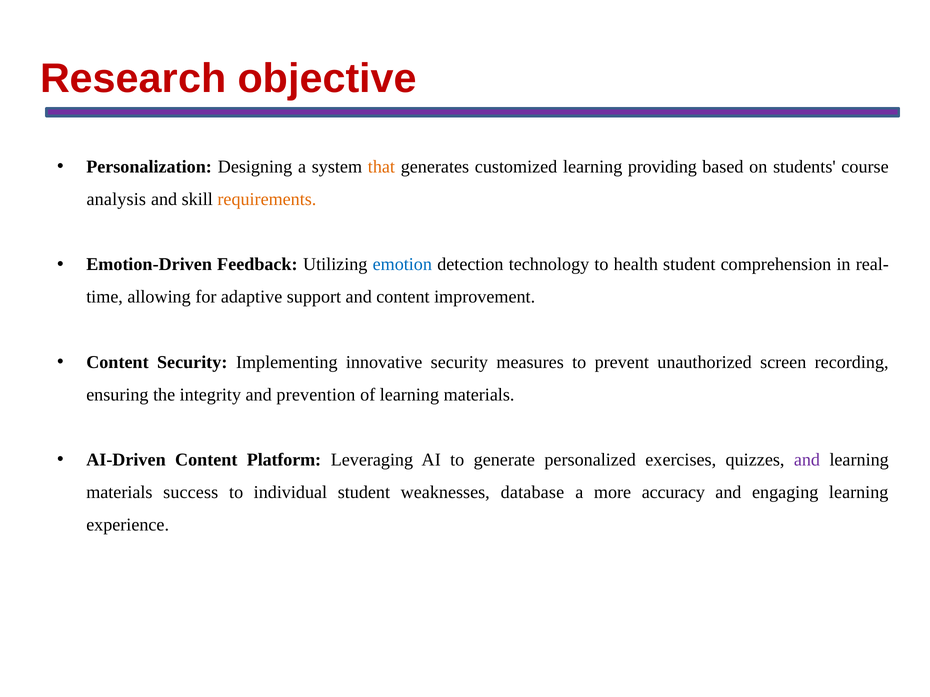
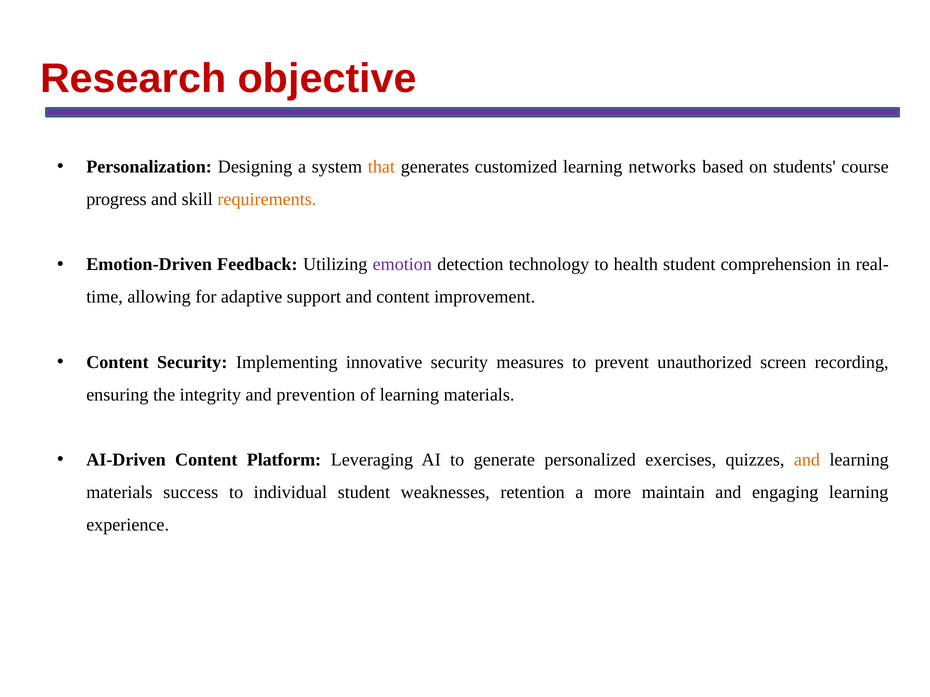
providing: providing -> networks (662, 167)
analysis: analysis -> progress (116, 200)
emotion colour: blue -> purple (402, 265)
and colour: purple -> orange (807, 460)
database: database -> retention (533, 493)
accuracy: accuracy -> maintain (673, 493)
